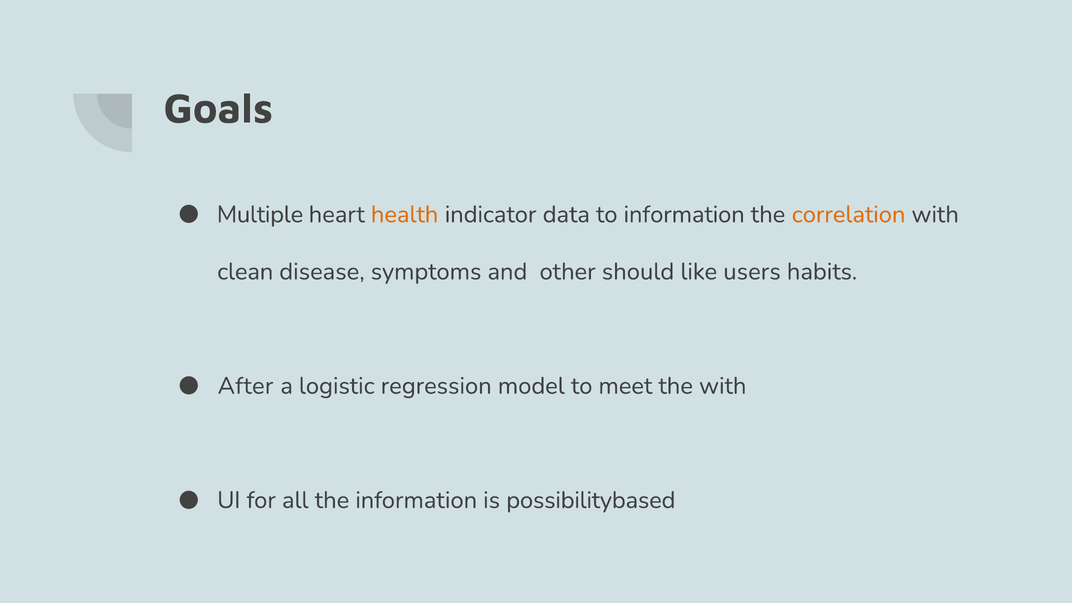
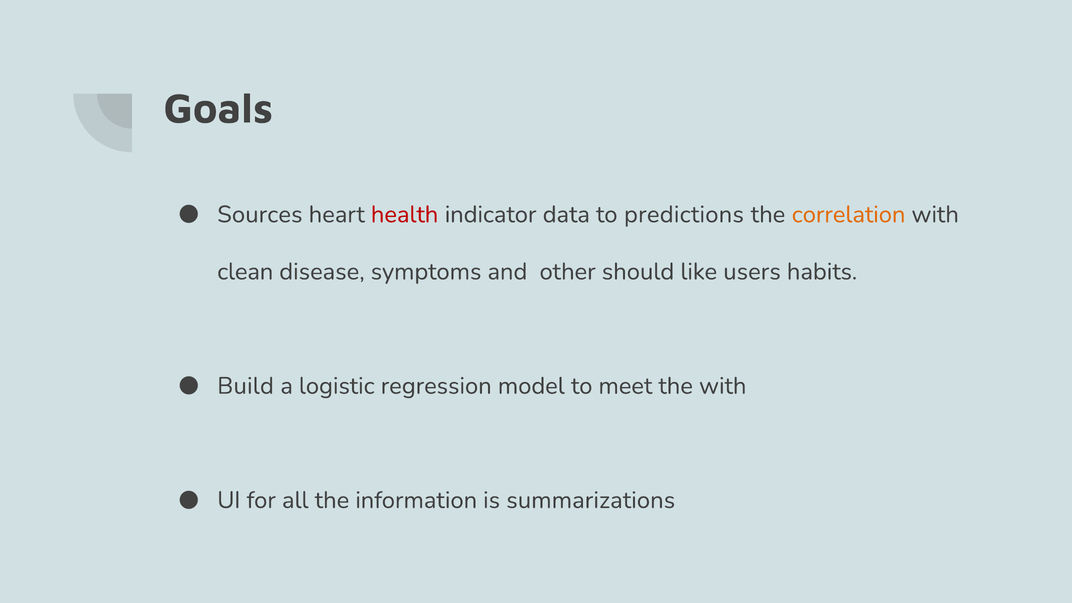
Multiple: Multiple -> Sources (260, 214)
health colour: orange -> red (405, 214)
to information: information -> predictions (684, 214)
After: After -> Build (246, 386)
possibilitybased: possibilitybased -> summarizations (591, 500)
